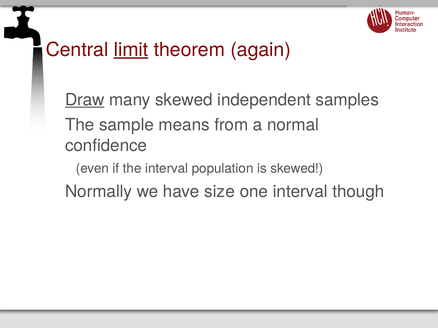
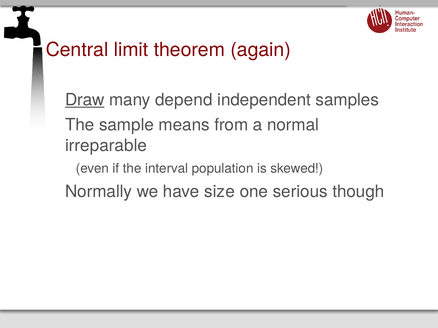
limit underline: present -> none (131, 50)
many skewed: skewed -> depend (184, 100)
confidence: confidence -> irreparable (106, 146)
one interval: interval -> serious (300, 192)
